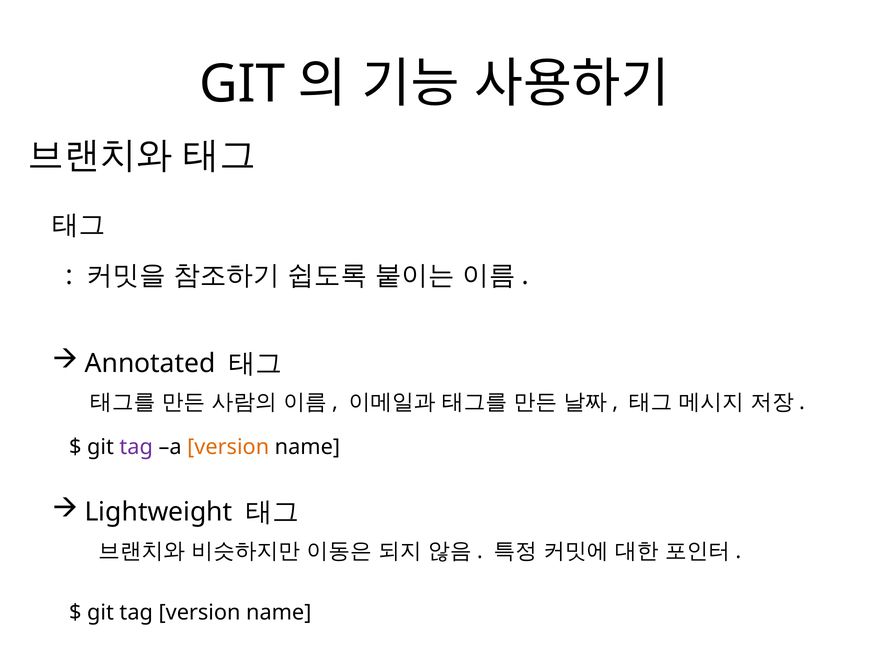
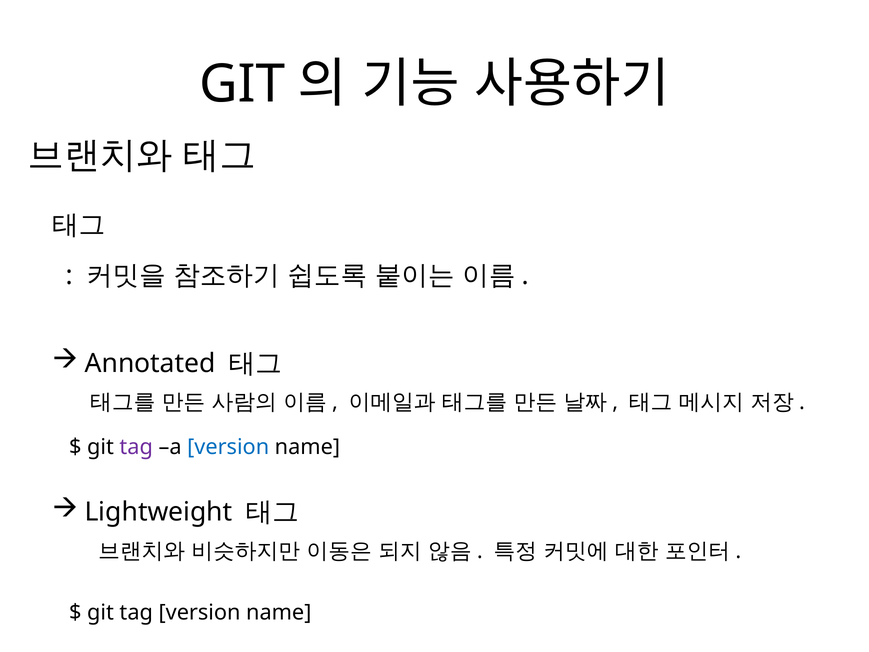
version colour: orange -> blue (228, 447)
